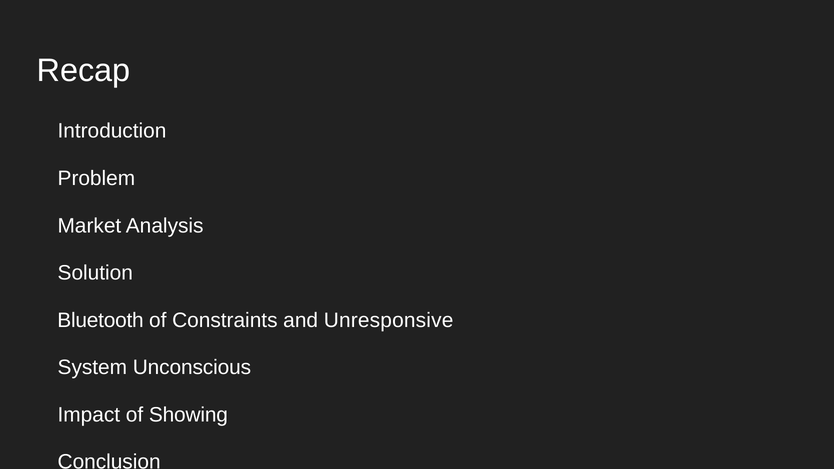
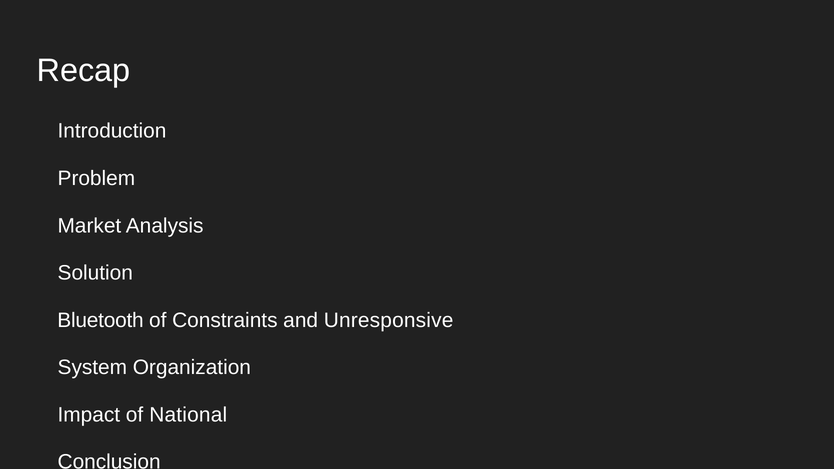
Unconscious: Unconscious -> Organization (192, 368)
Showing: Showing -> National (188, 415)
